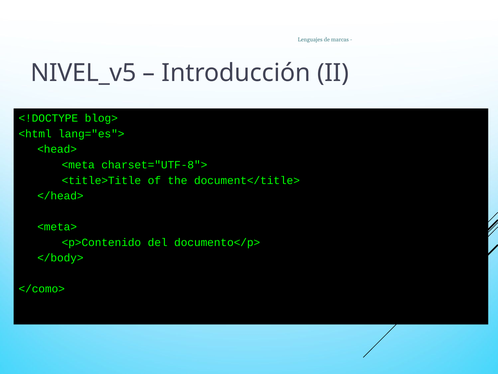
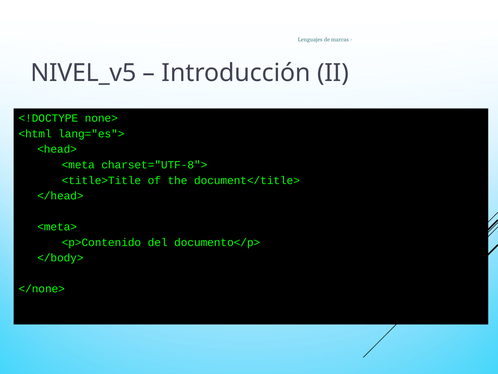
blog>: blog> -> none> (101, 118)
</como>: </como> -> </none> (42, 289)
